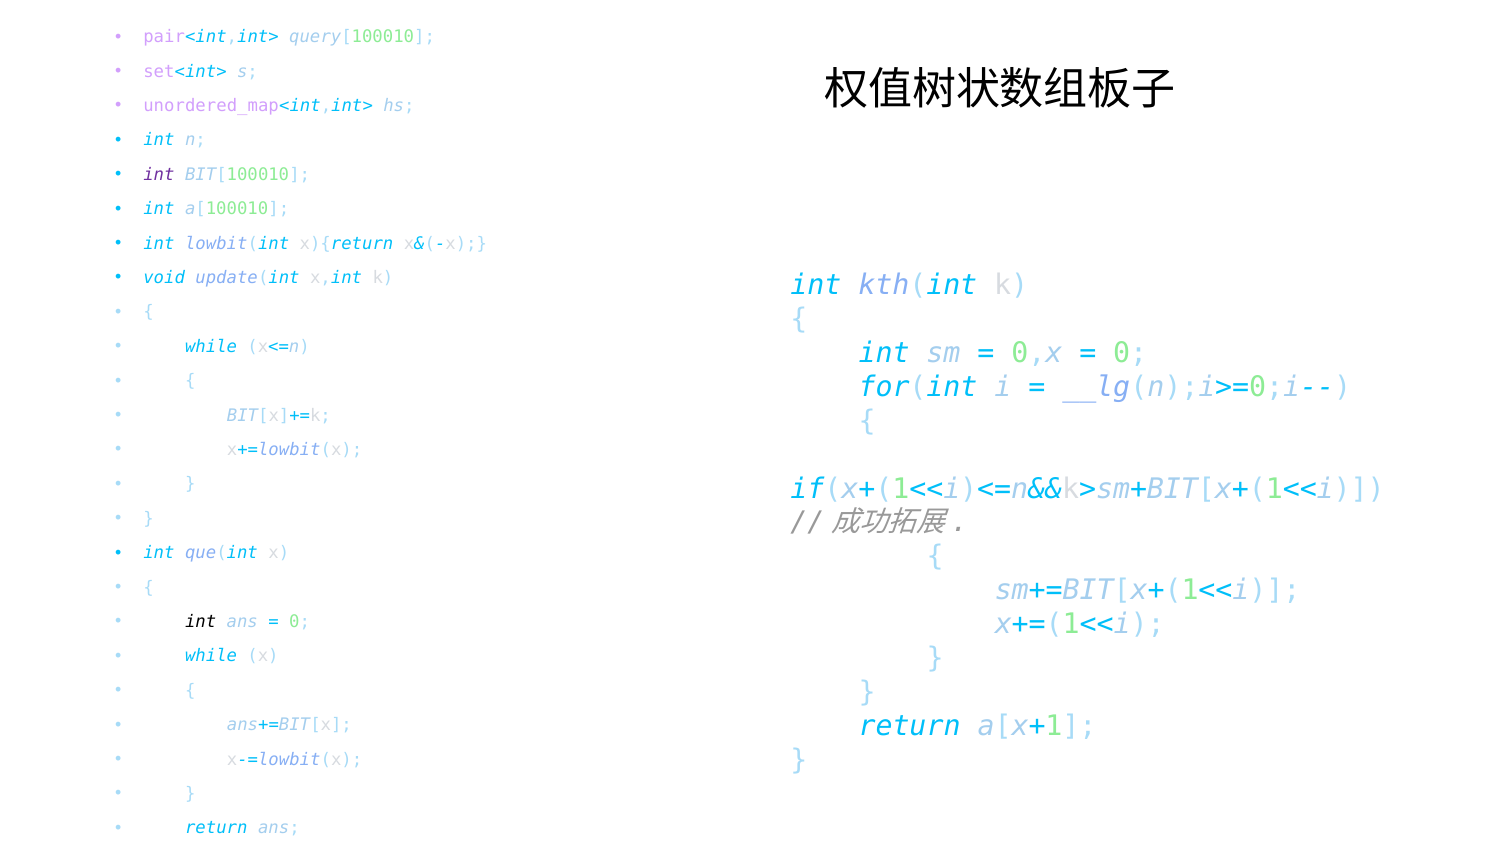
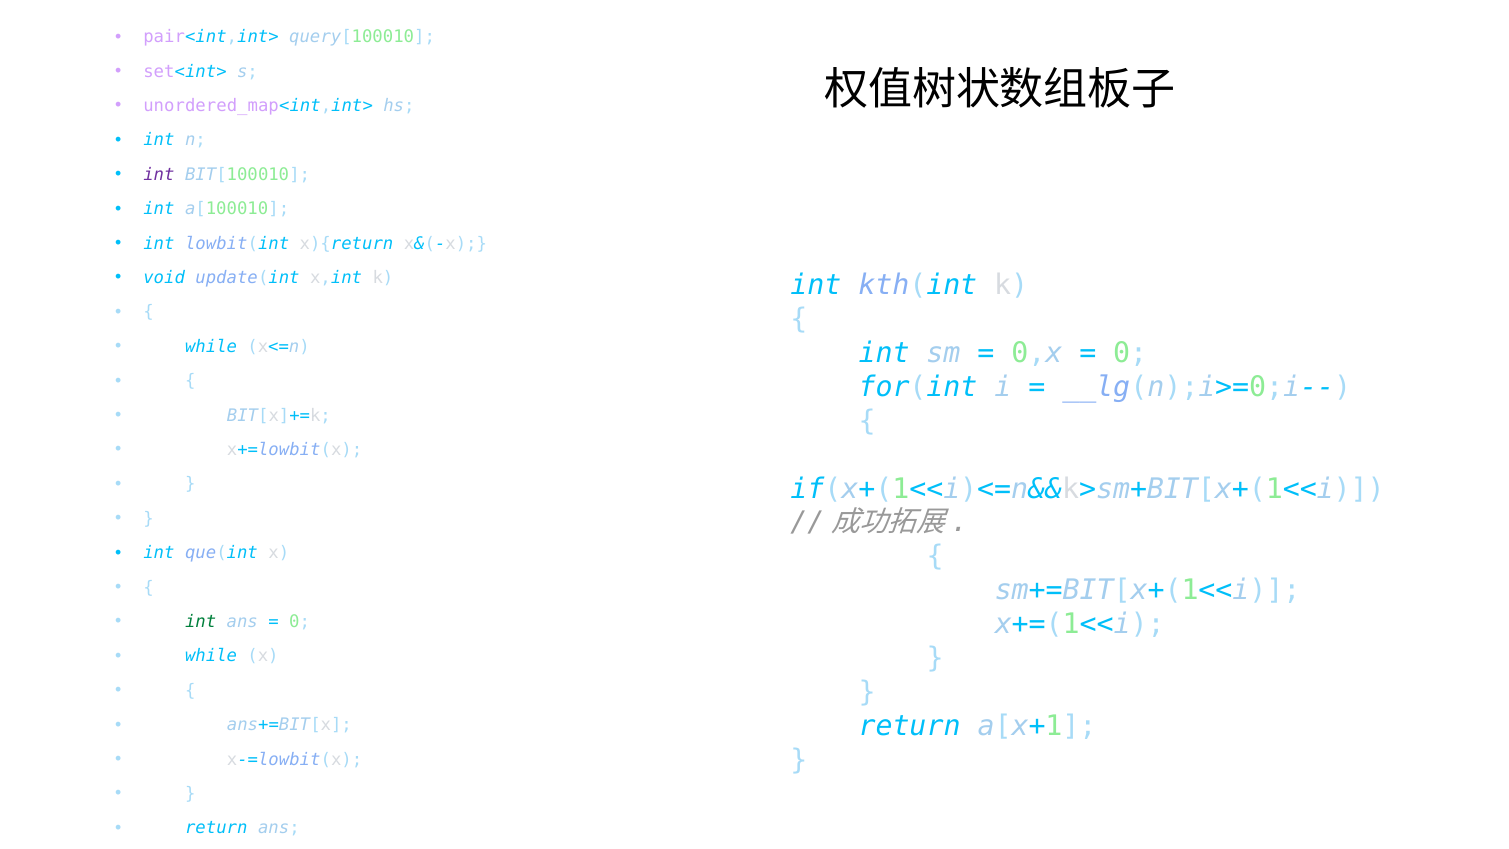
int colour: black -> green (201, 622)
